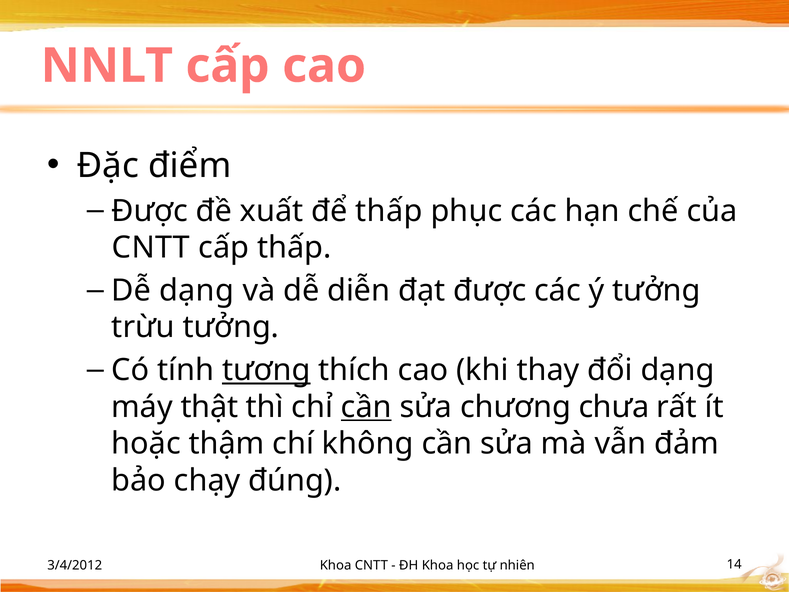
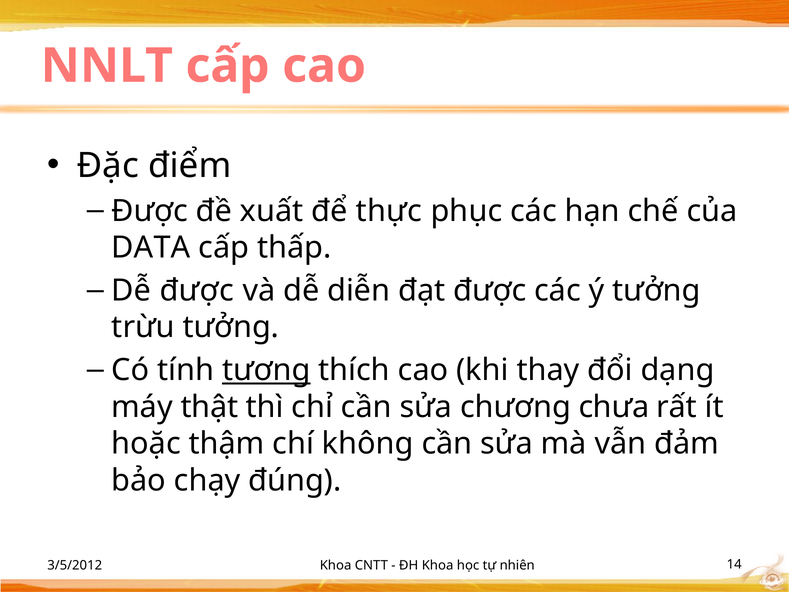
để thấp: thấp -> thực (389, 211)
CNTT: CNTT -> DATA (151, 248)
Dễ dạng: dạng -> được (197, 290)
cần underline: present -> none (366, 407)
3/4/2012: 3/4/2012 -> 3/5/2012 (75, 565)
